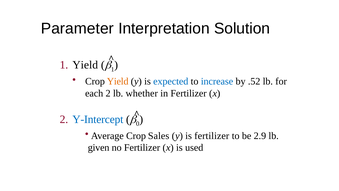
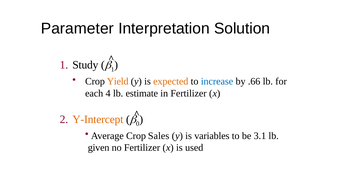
1 Yield: Yield -> Study (85, 65)
expected colour: blue -> orange (171, 81)
.52: .52 -> .66 (254, 81)
each 2: 2 -> 4 (108, 93)
whether: whether -> estimate (142, 93)
Y-Intercept colour: blue -> orange (98, 119)
is fertilizer: fertilizer -> variables (212, 136)
2.9: 2.9 -> 3.1 (260, 136)
